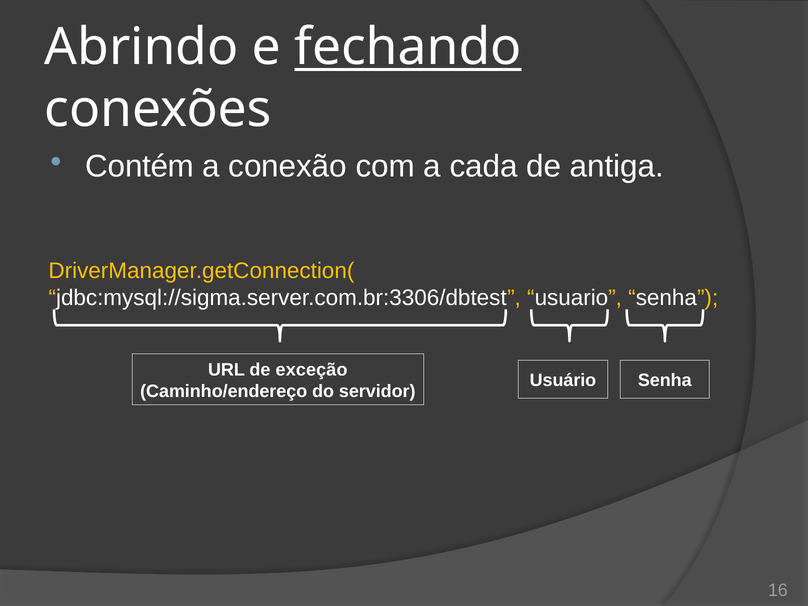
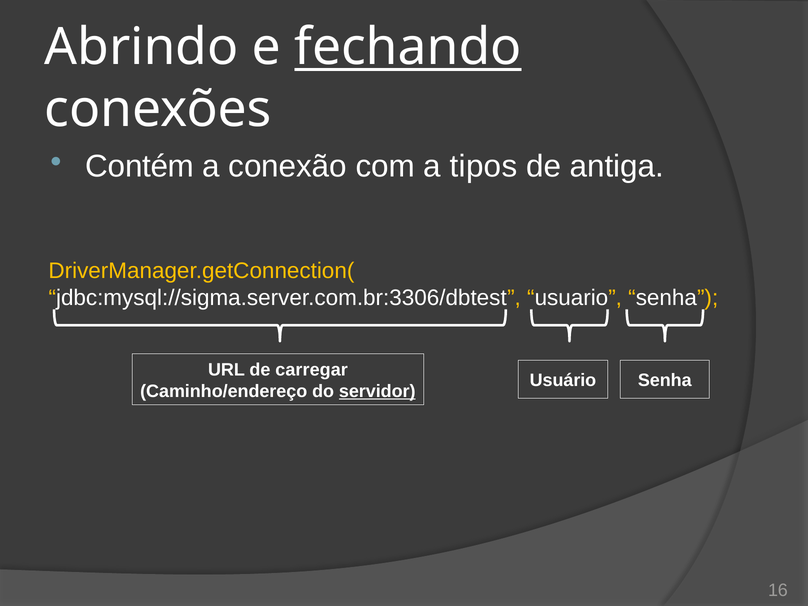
cada: cada -> tipos (484, 166)
exceção: exceção -> carregar (312, 370)
servidor underline: none -> present (377, 391)
